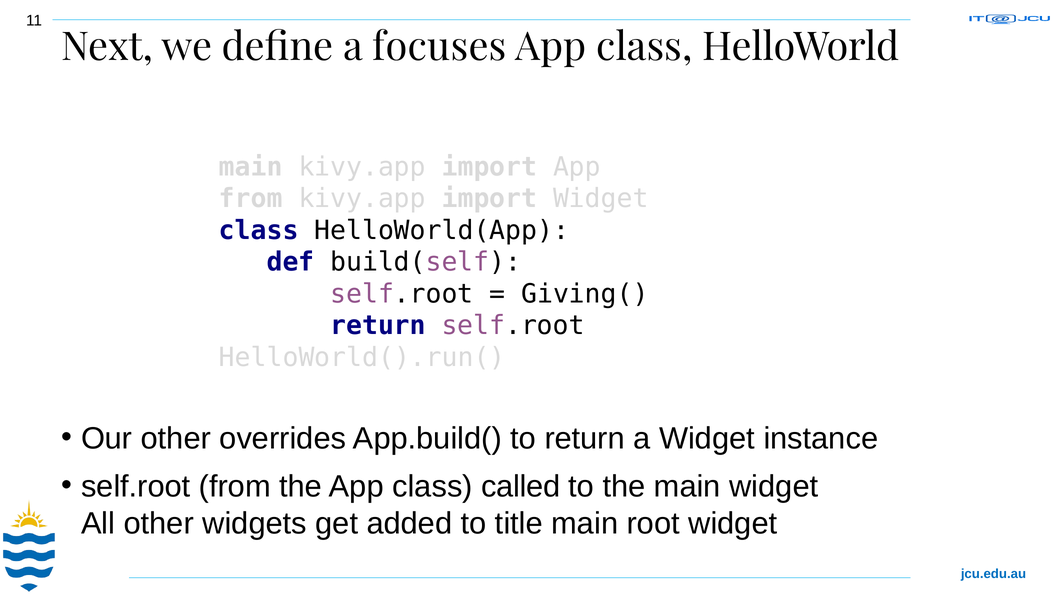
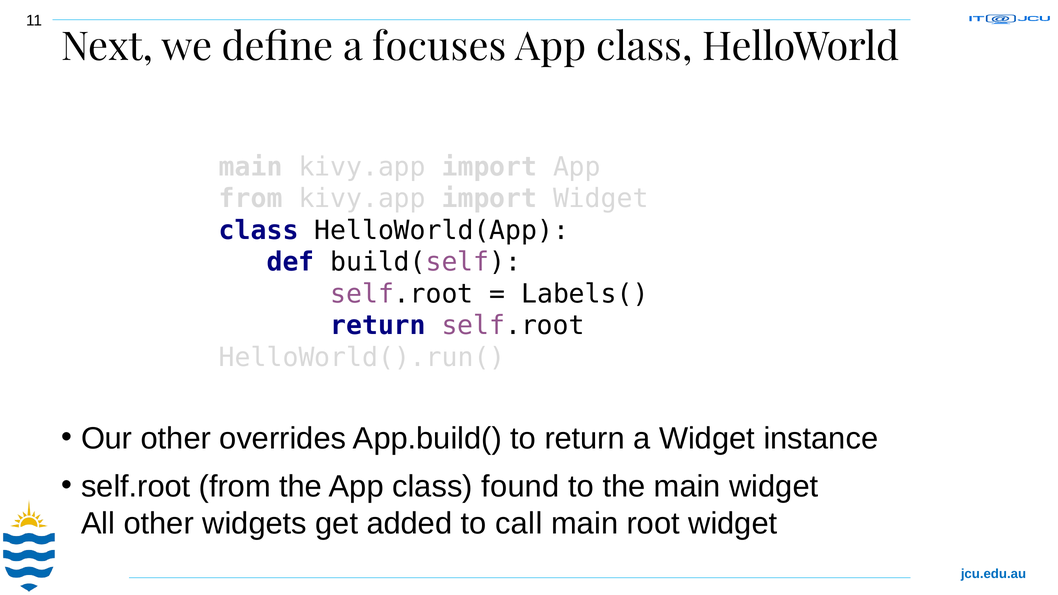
Giving(: Giving( -> Labels( (585, 294)
called: called -> found (520, 487)
title: title -> call (519, 524)
